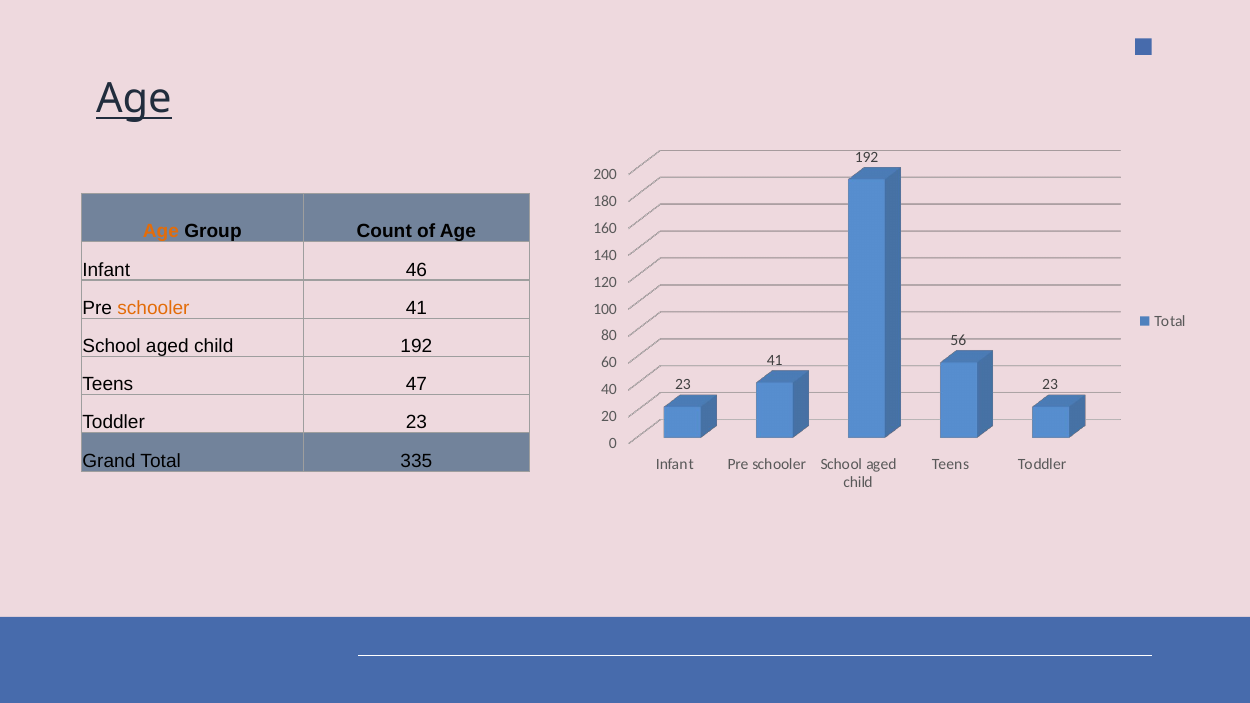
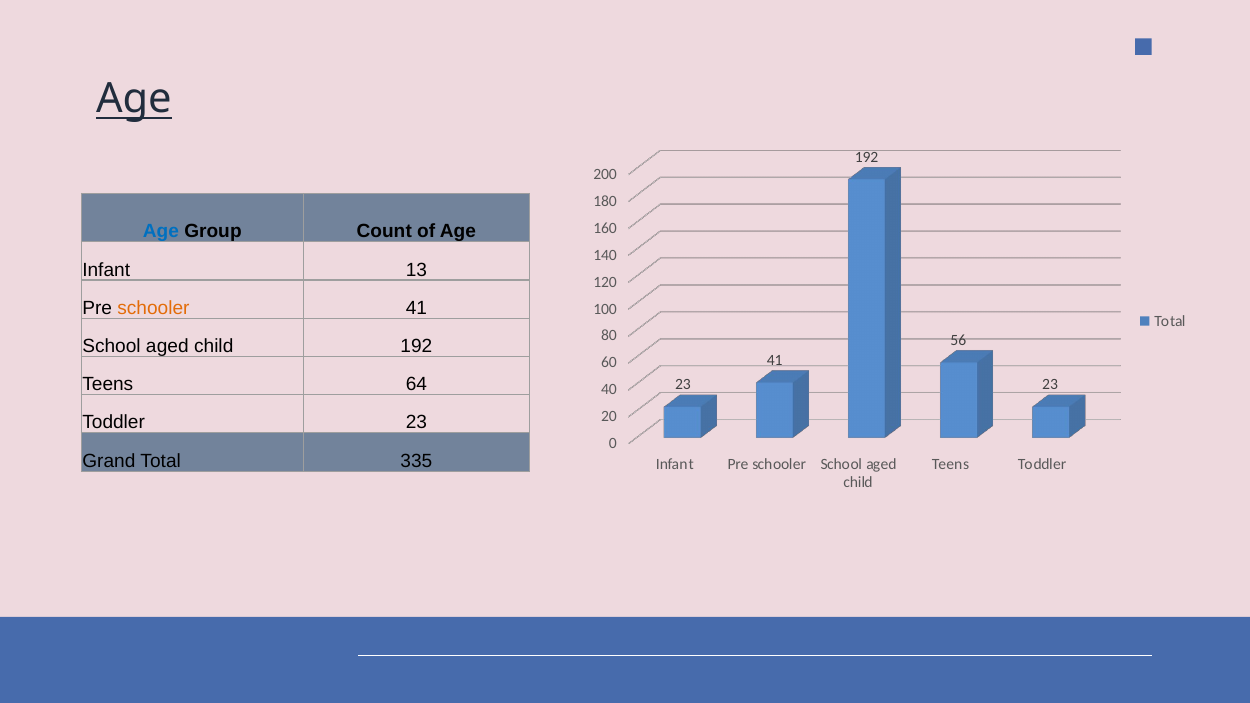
Age colour: orange -> blue (161, 232)
46: 46 -> 13 (416, 270)
47: 47 -> 64 (416, 384)
